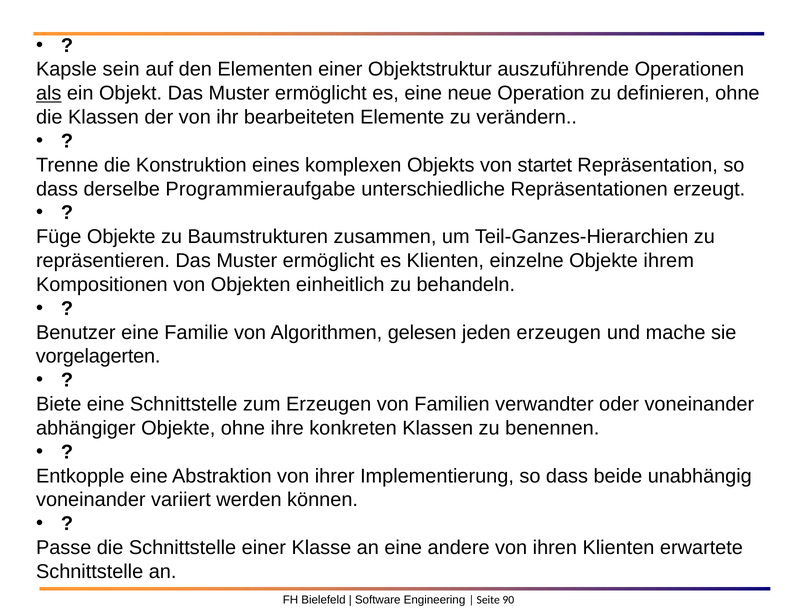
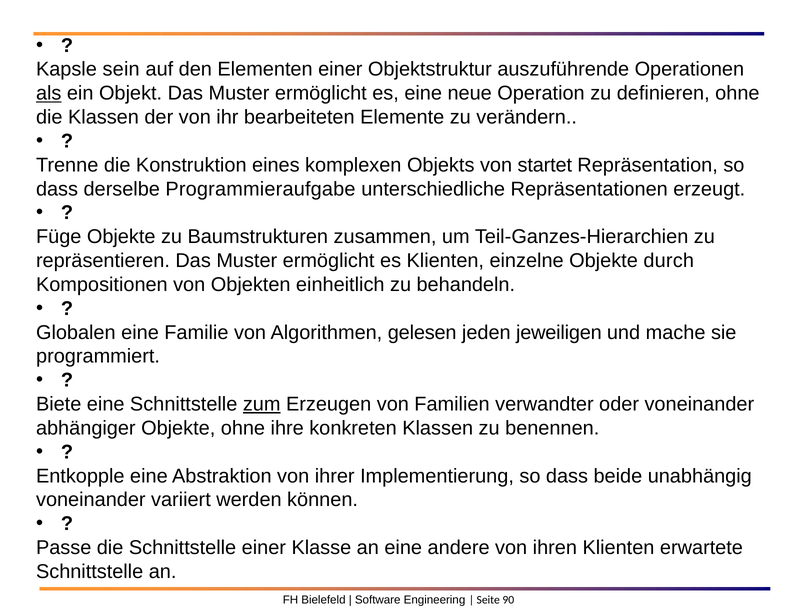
ihrem: ihrem -> durch (669, 261)
Benutzer: Benutzer -> Globalen (76, 332)
jeden erzeugen: erzeugen -> jeweiligen (559, 332)
vorgelagerten: vorgelagerten -> programmiert (98, 356)
zum underline: none -> present (262, 404)
